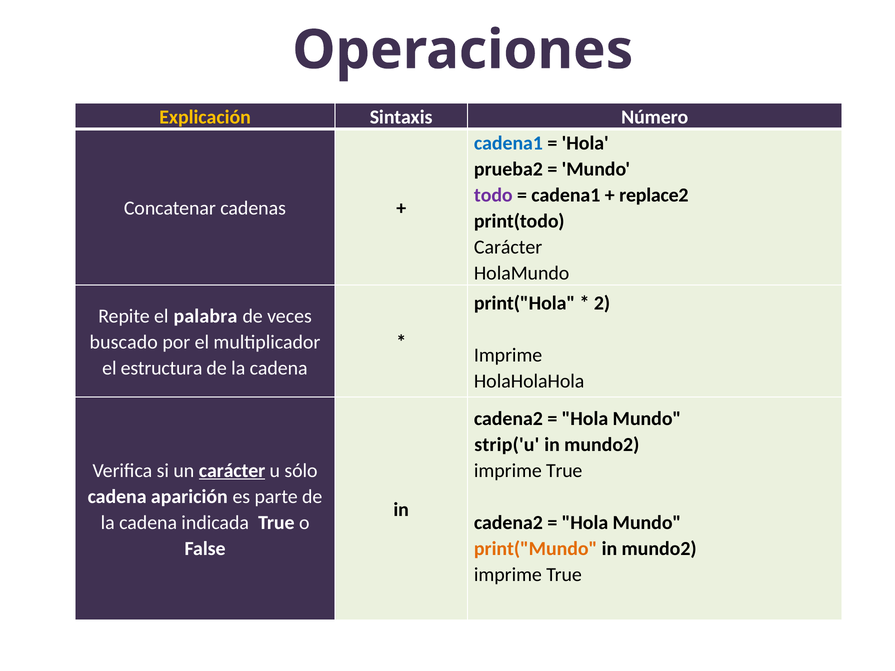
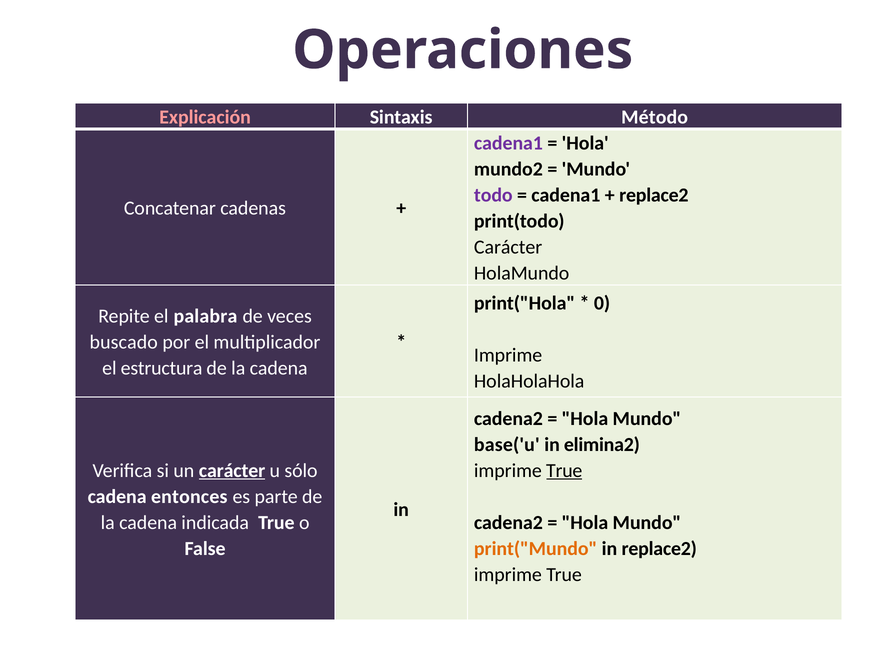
Explicación colour: yellow -> pink (205, 117)
Número: Número -> Método (655, 117)
cadena1 colour: blue -> purple (508, 143)
prueba2: prueba2 -> mundo2 (508, 169)
2: 2 -> 0 (602, 303)
strip('u: strip('u -> base('u (507, 445)
mundo2: mundo2 -> elimina2 (602, 445)
True underline: none -> present (564, 471)
aparición: aparición -> entonces (189, 497)
mundo2: mundo2 -> replace2 (659, 549)
